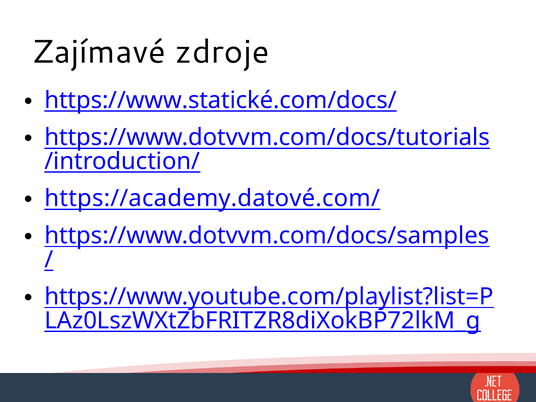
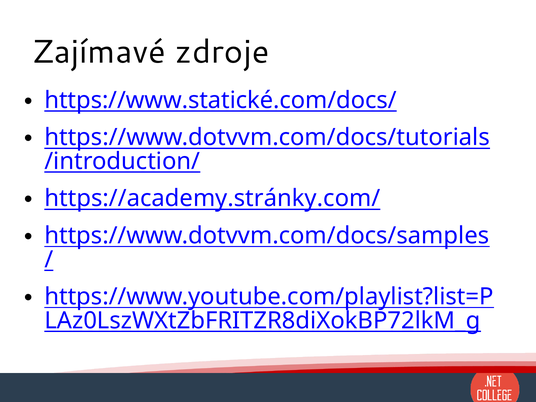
https://academy.datové.com/: https://academy.datové.com/ -> https://academy.stránky.com/ (212, 198)
